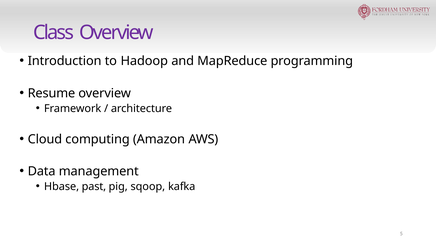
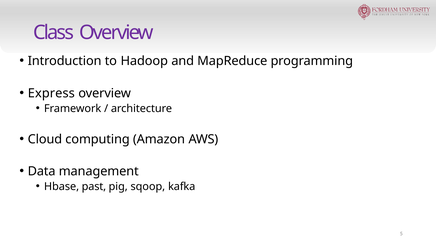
Resume: Resume -> Express (51, 93)
